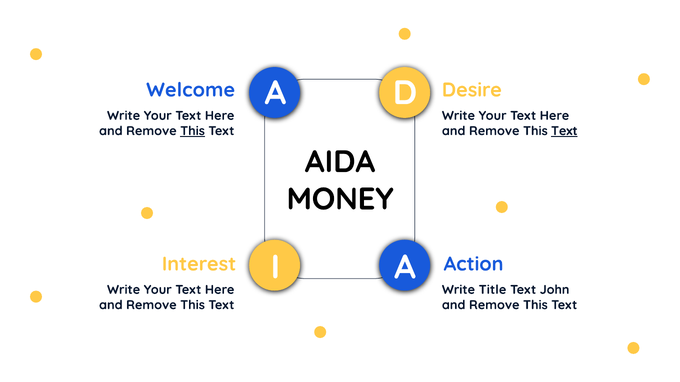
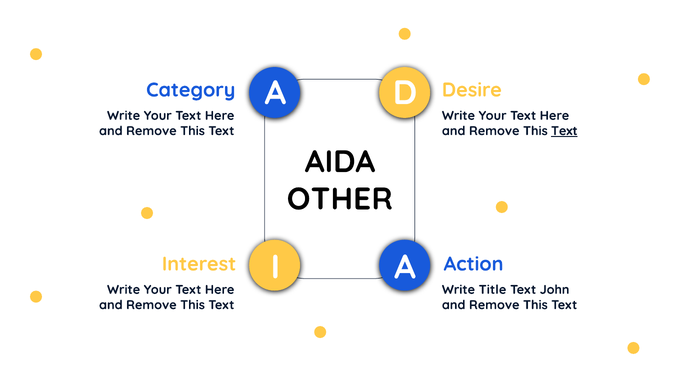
Welcome: Welcome -> Category (191, 90)
This underline: present -> none (193, 131)
MONEY: MONEY -> OTHER (340, 199)
